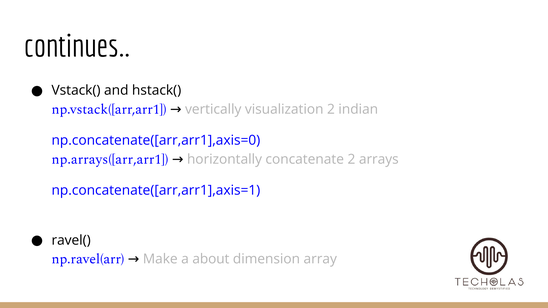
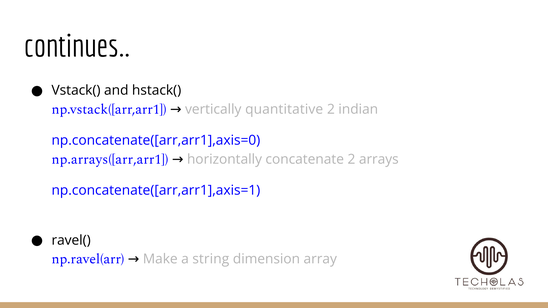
visualization: visualization -> quantitative (284, 109)
about: about -> string (211, 259)
